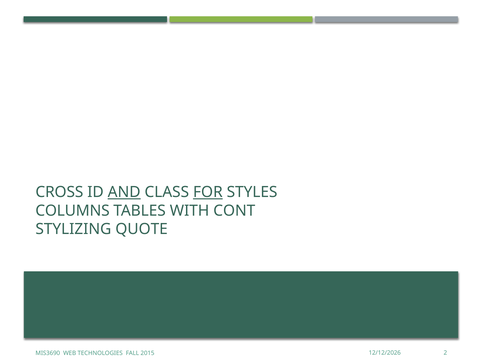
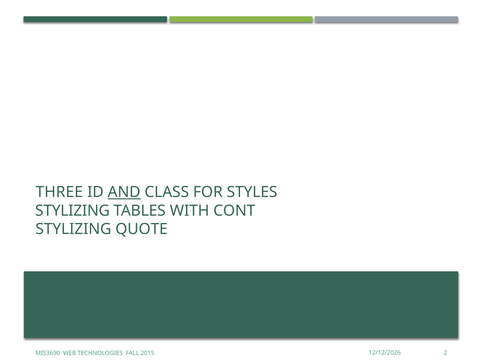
CROSS: CROSS -> THREE (59, 192)
FOR underline: present -> none (208, 192)
COLUMNS: COLUMNS -> STYLIZING (72, 210)
